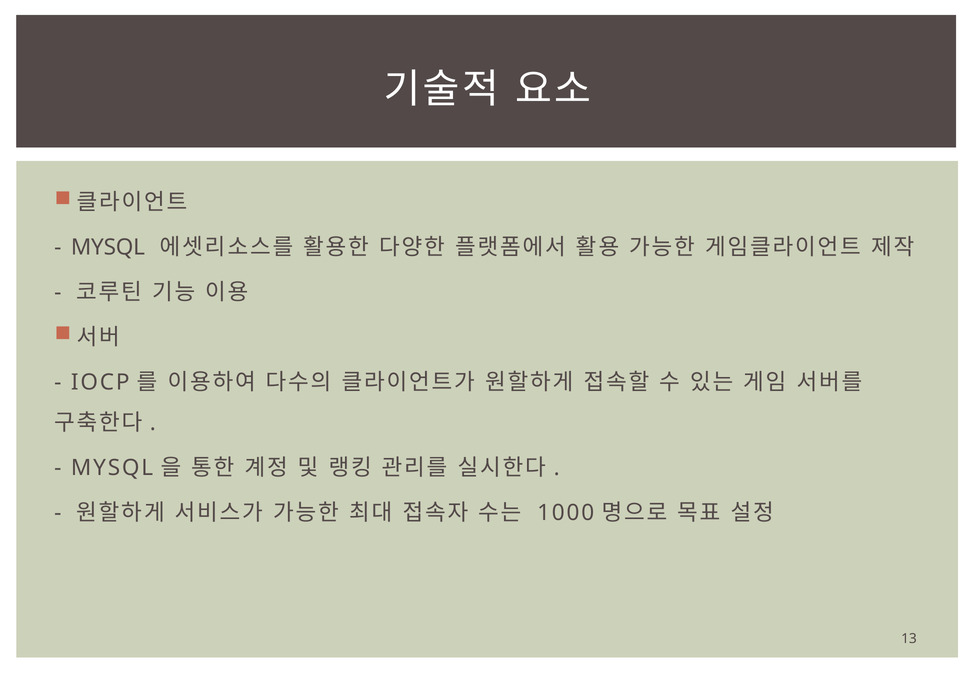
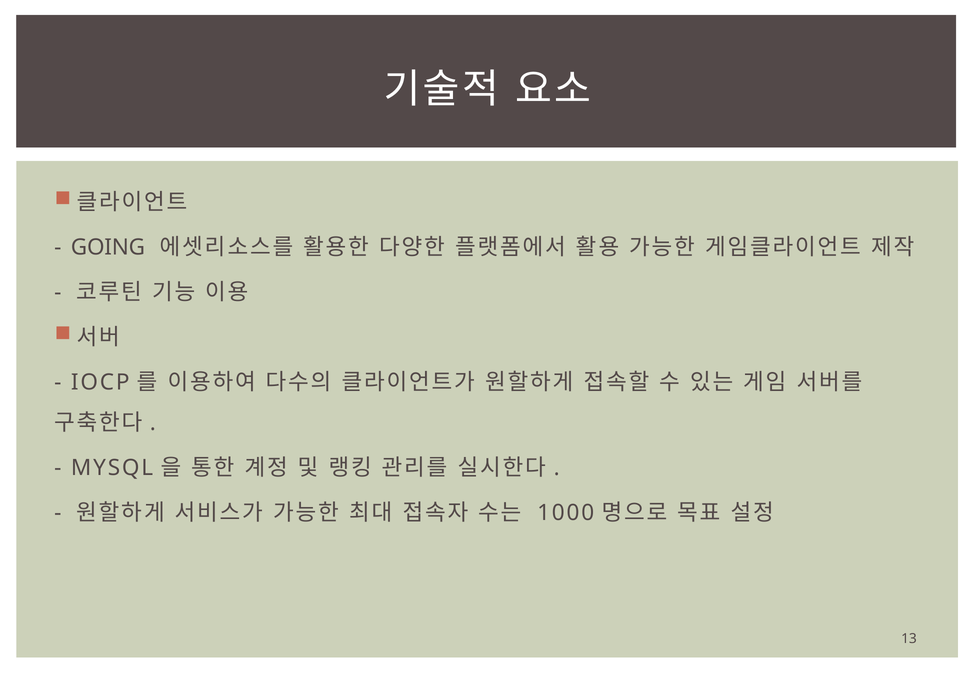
MYSQL: MYSQL -> GOING (108, 247)
